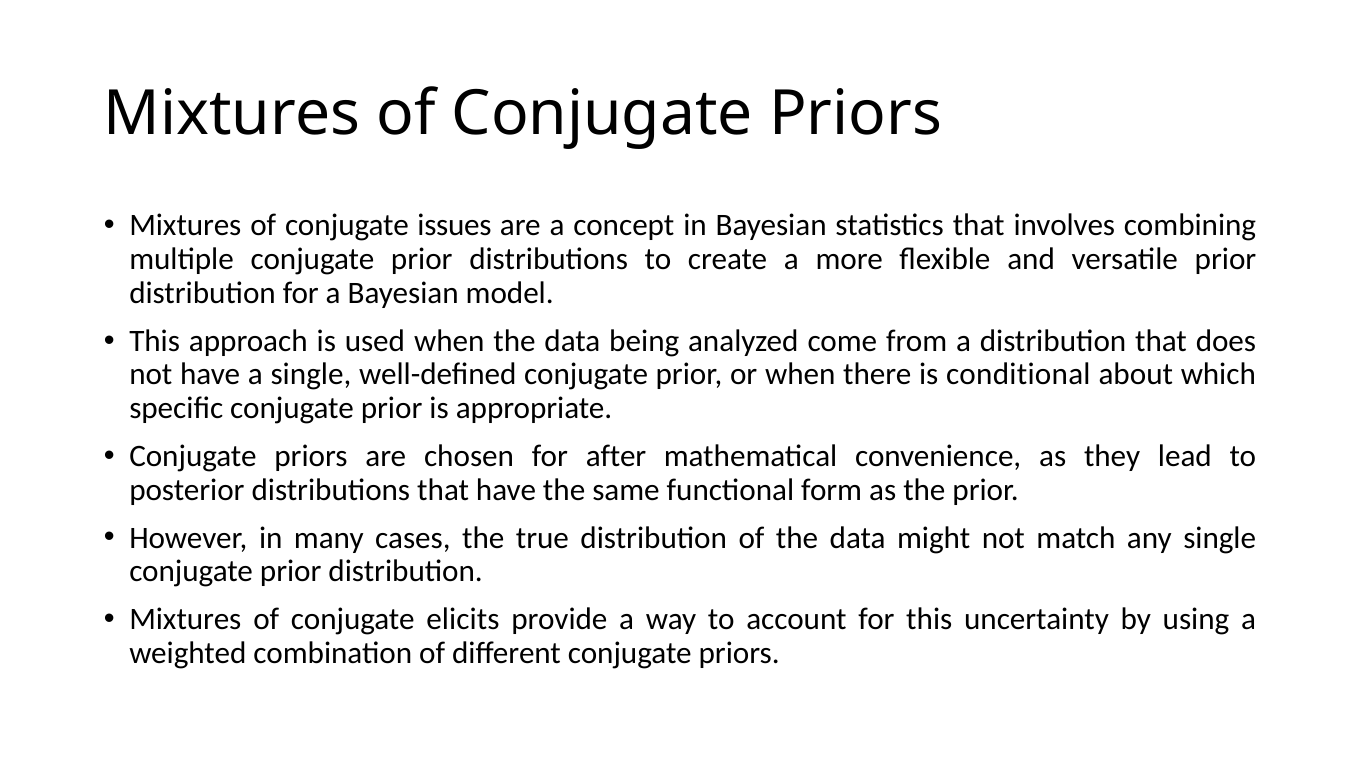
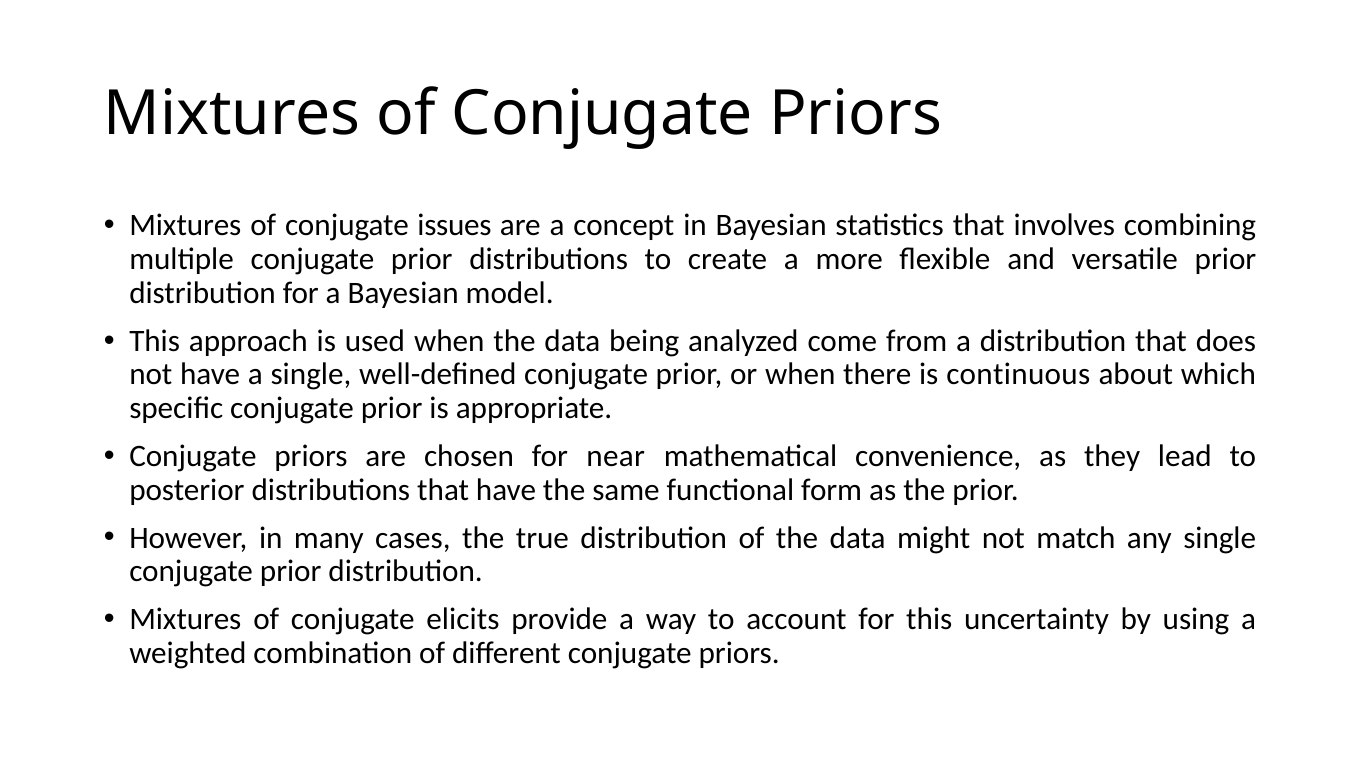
conditional: conditional -> continuous (1018, 374)
after: after -> near (616, 456)
